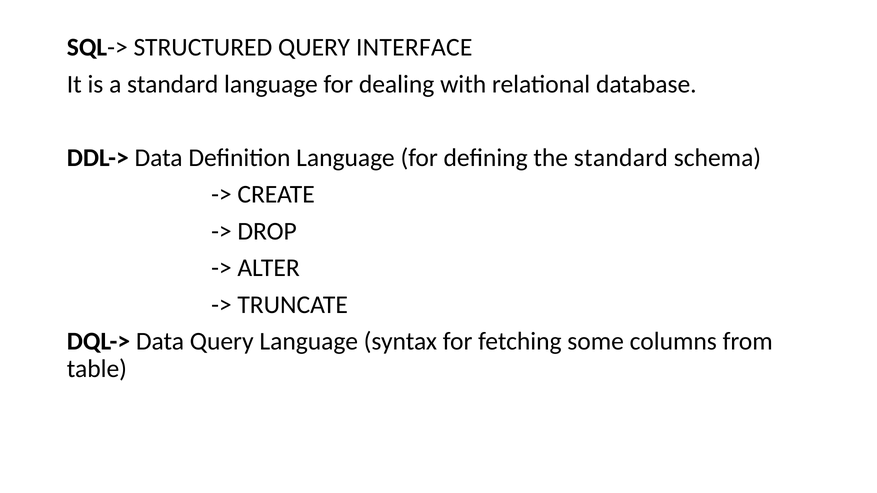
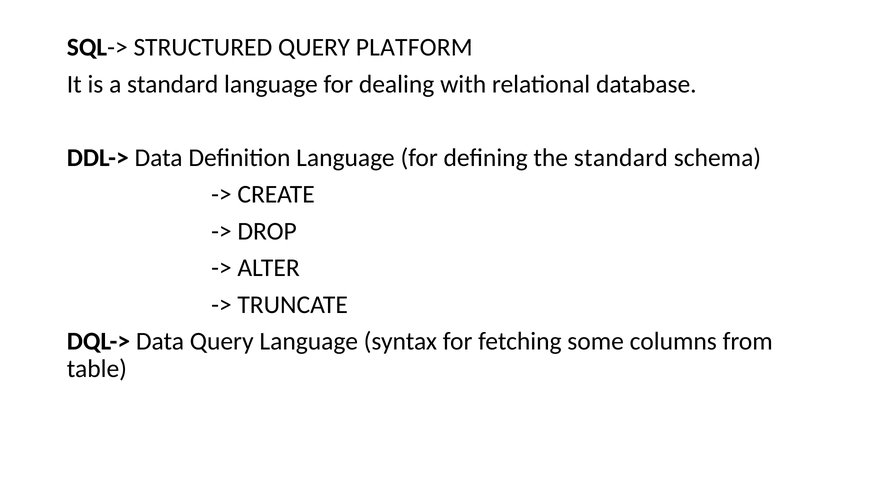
INTERFACE: INTERFACE -> PLATFORM (414, 47)
